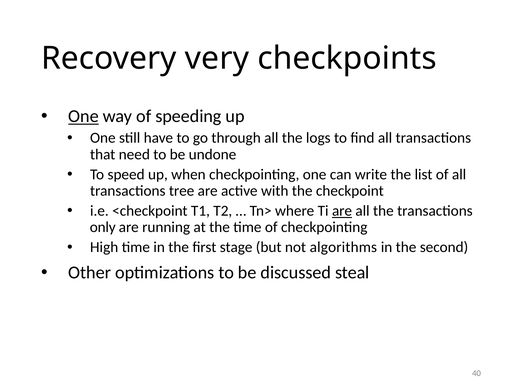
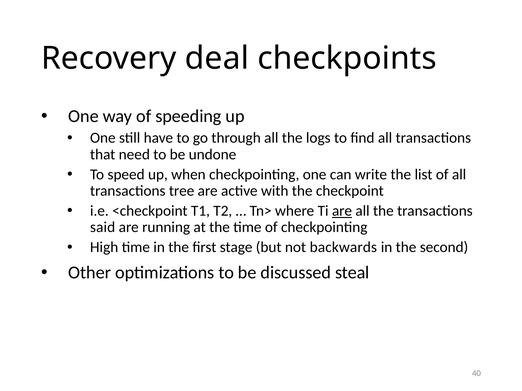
very: very -> deal (217, 58)
One underline: present -> none (84, 117)
only: only -> said (103, 228)
algorithms: algorithms -> backwards (343, 248)
